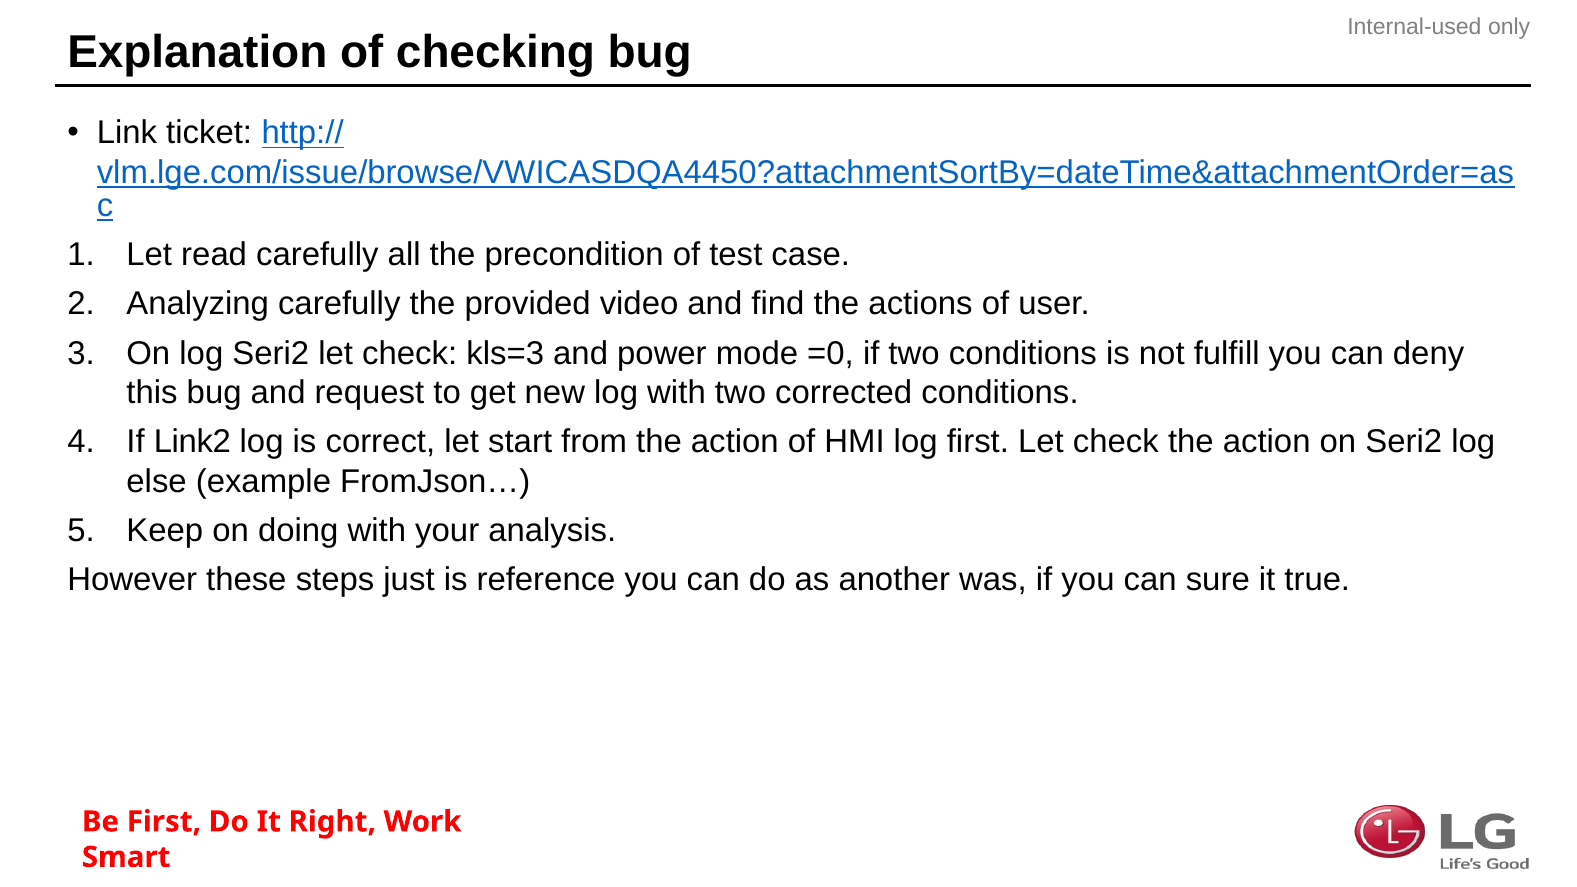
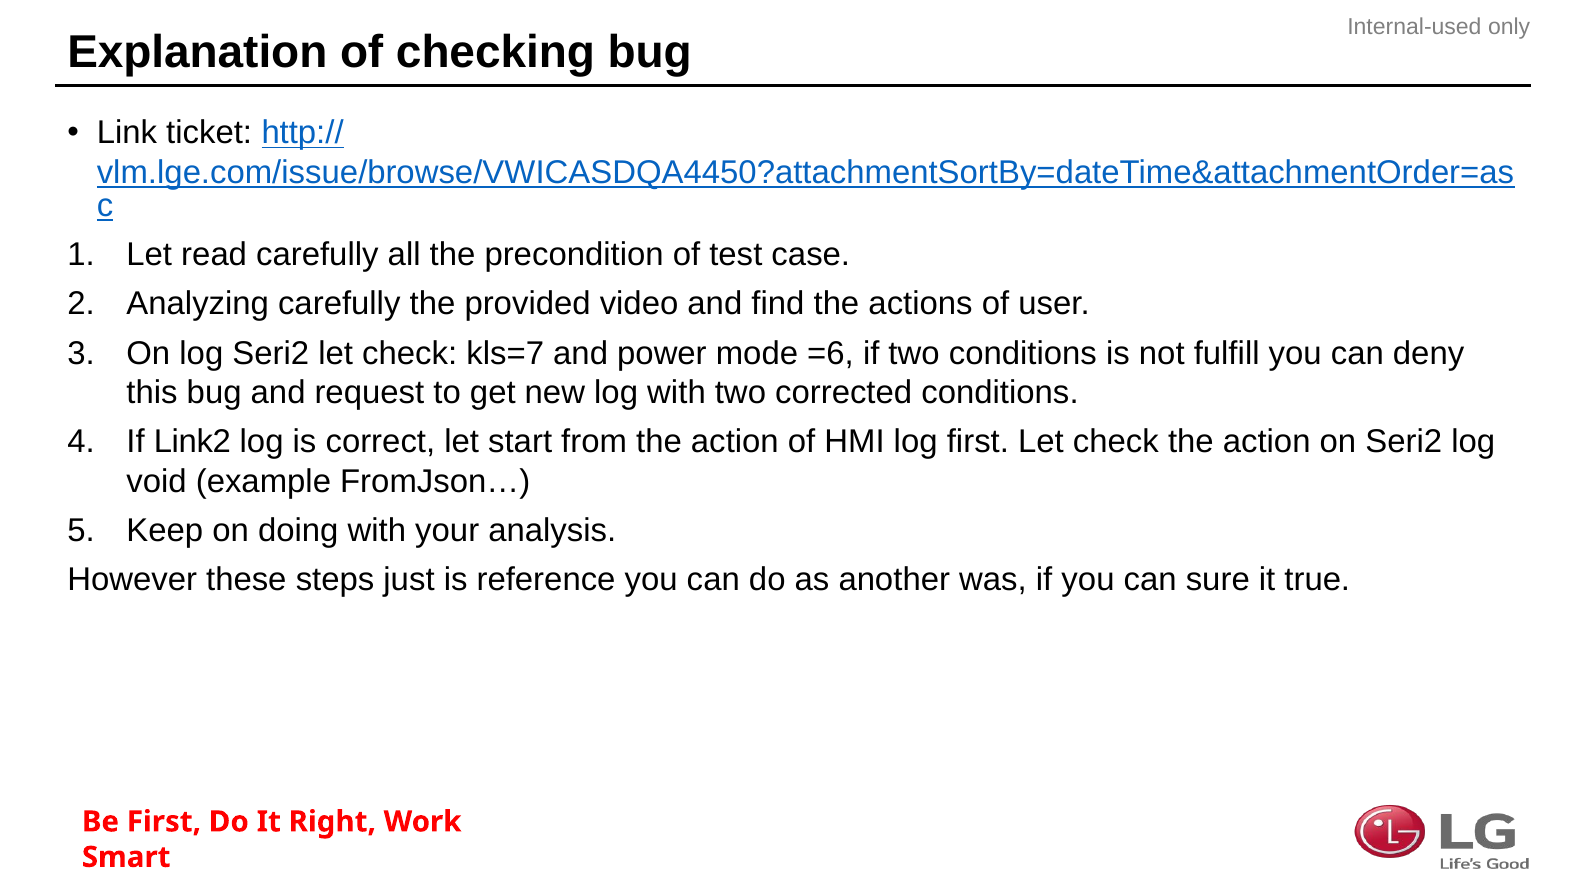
kls=3: kls=3 -> kls=7 (505, 353)
=0: =0 -> =6 (831, 353)
else: else -> void (157, 482)
